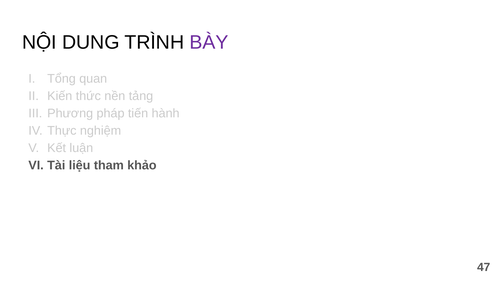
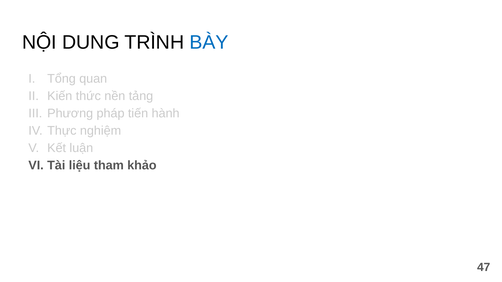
BÀY colour: purple -> blue (209, 43)
